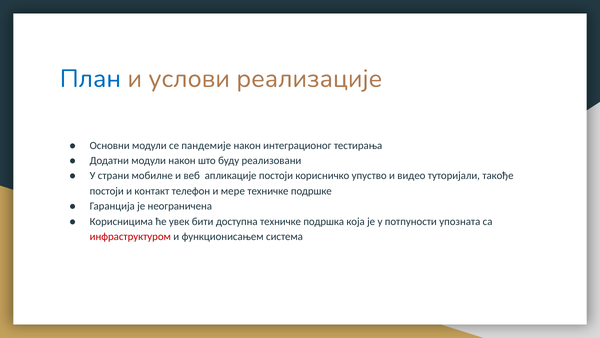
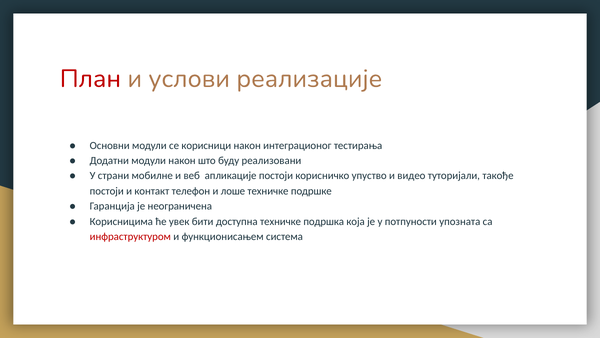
План colour: blue -> red (90, 79)
пандемијe: пандемијe -> корисници (206, 145)
мере: мере -> лоше (233, 191)
